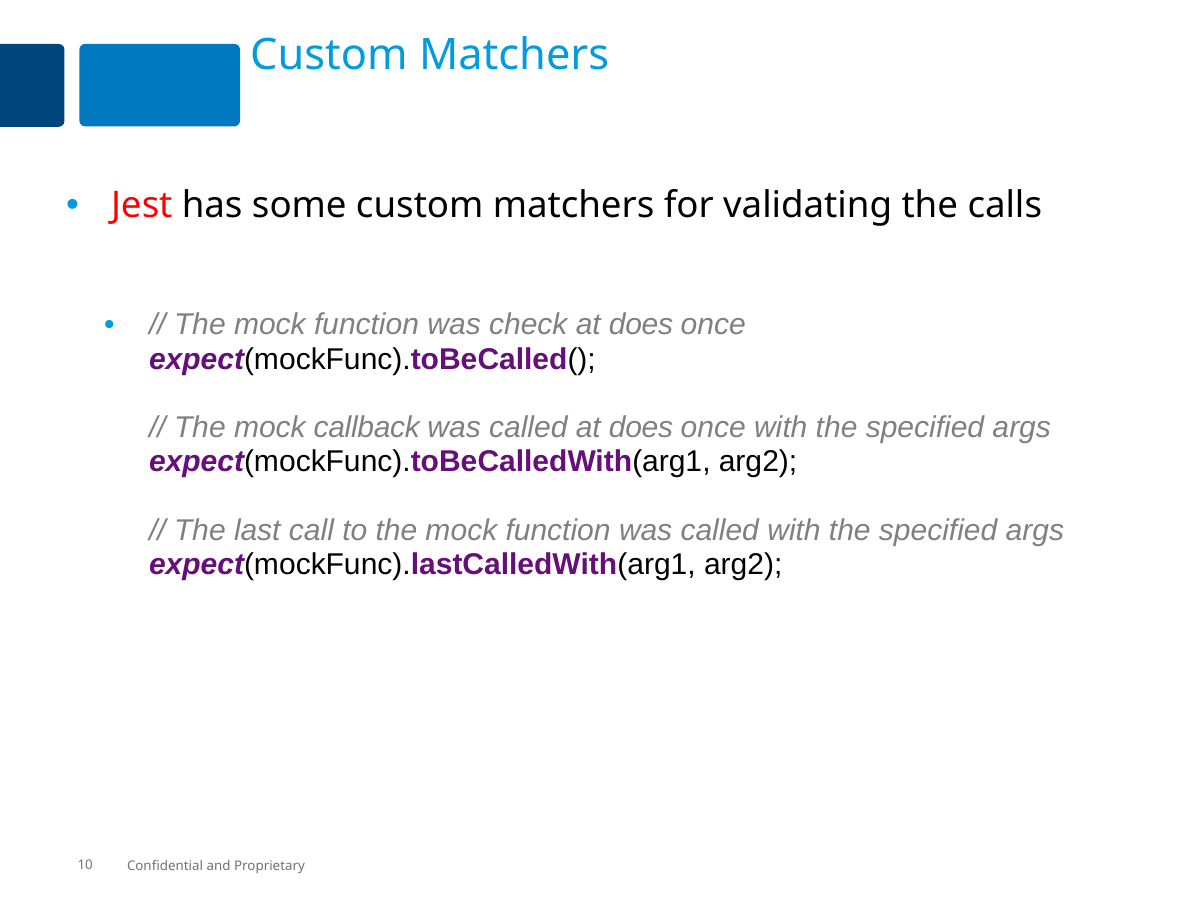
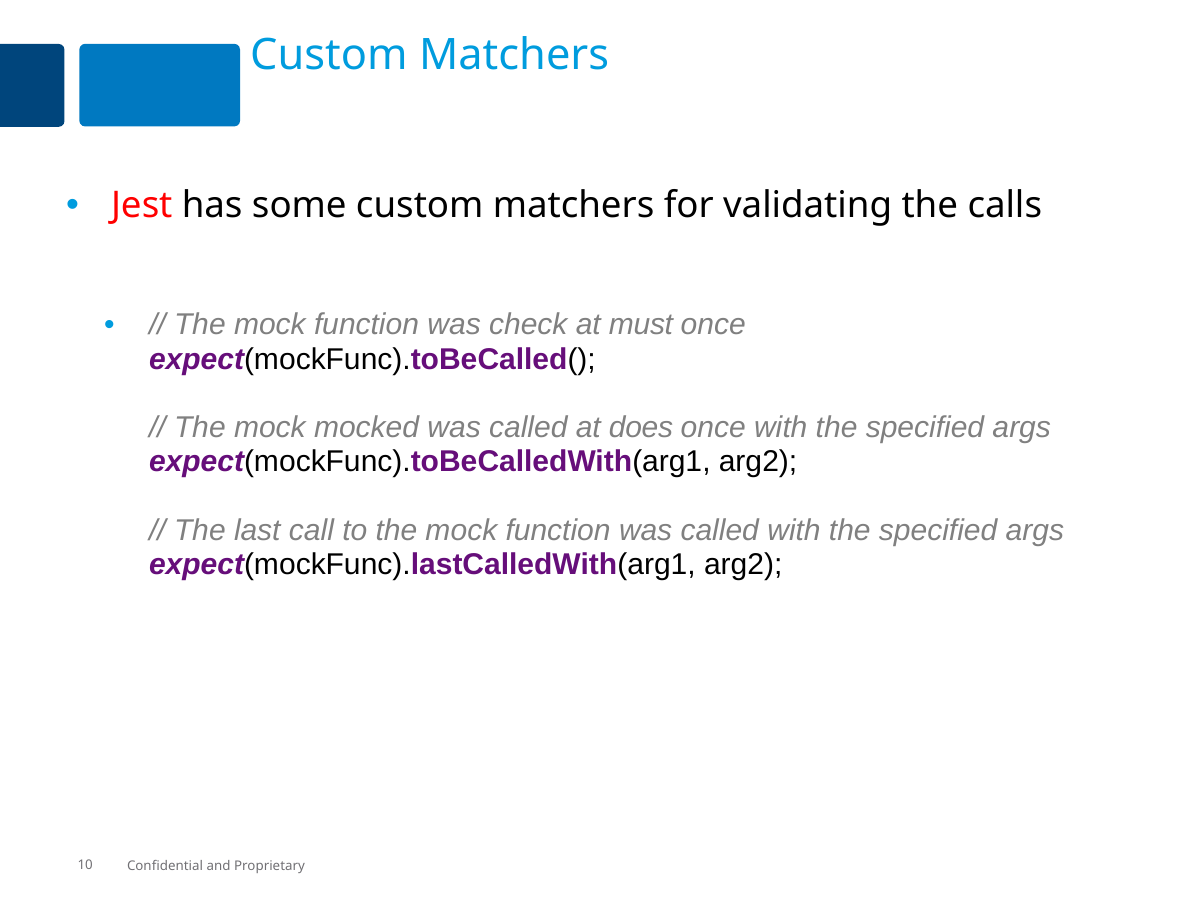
does: does -> must (641, 325)
callback: callback -> mocked (367, 428)
